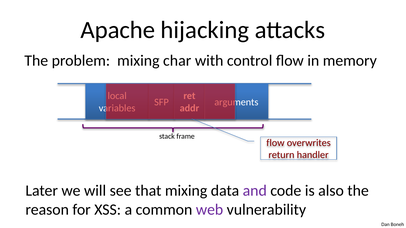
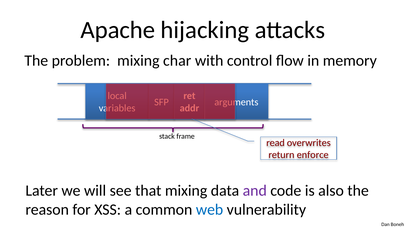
flow: flow -> read (276, 143)
handler: handler -> enforce (313, 155)
web colour: purple -> blue (210, 210)
